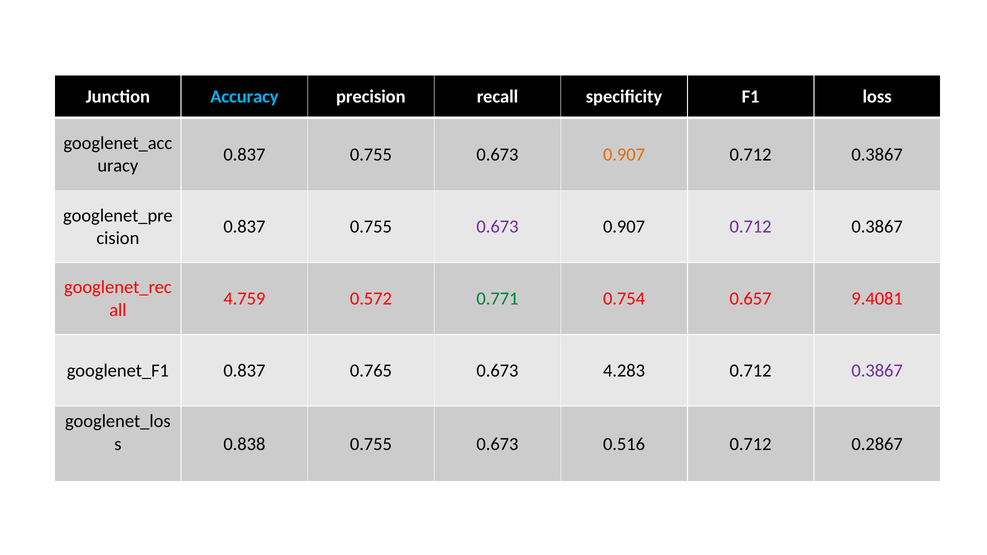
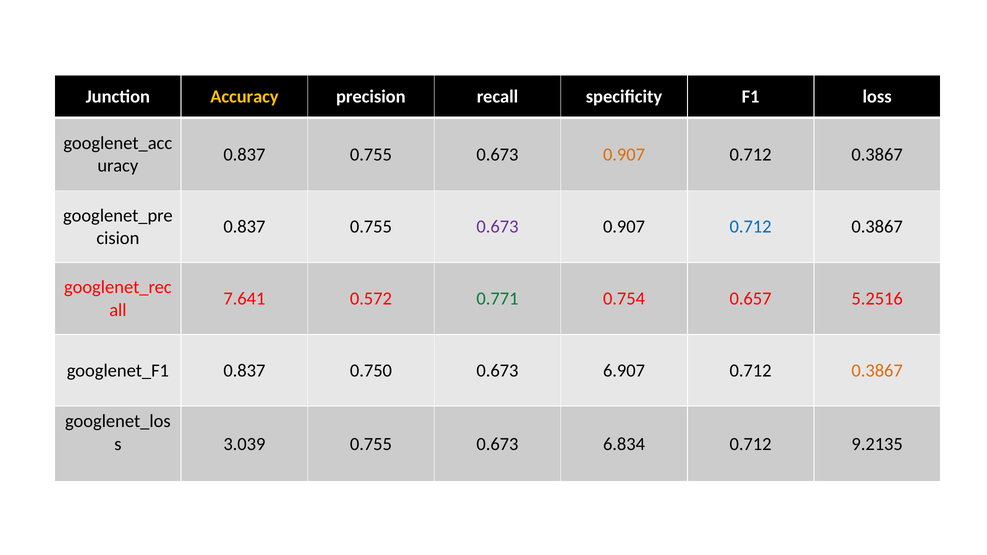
Accuracy colour: light blue -> yellow (244, 97)
0.712 colour: purple -> blue (751, 227)
4.759: 4.759 -> 7.641 (244, 299)
9.4081: 9.4081 -> 5.2516 (877, 299)
0.765: 0.765 -> 0.750 (371, 371)
4.283: 4.283 -> 6.907 (624, 371)
0.3867 colour: purple -> orange (877, 371)
0.838: 0.838 -> 3.039 (244, 444)
0.516: 0.516 -> 6.834 (624, 444)
0.2867: 0.2867 -> 9.2135 (877, 444)
